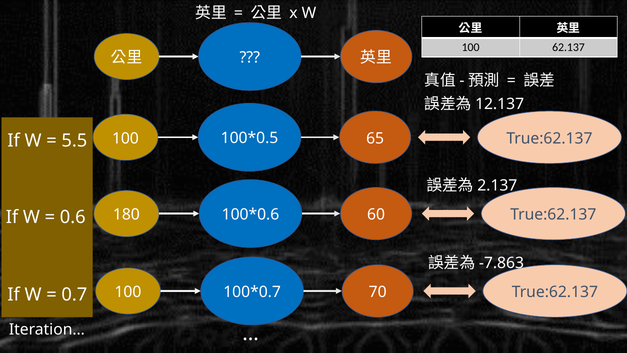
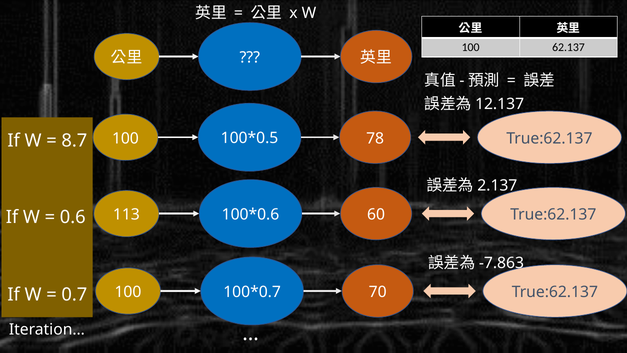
5.5: 5.5 -> 8.7 (74, 141)
65: 65 -> 78 (375, 138)
180: 180 -> 113 (126, 214)
